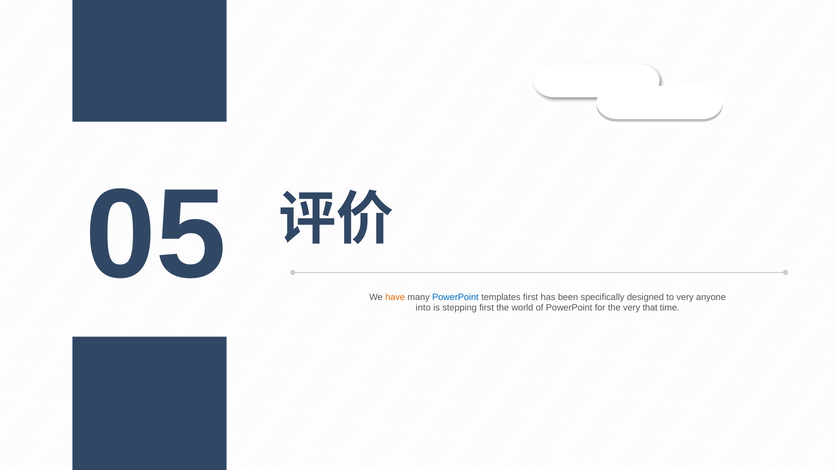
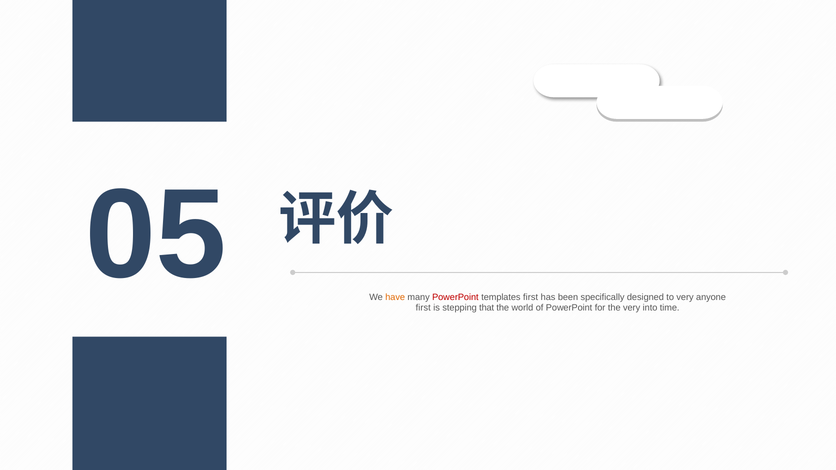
PowerPoint colour: blue -> red (455, 297)
into: into -> first (423, 308)
stepping first: first -> that (487, 308)
that: that -> into (650, 308)
